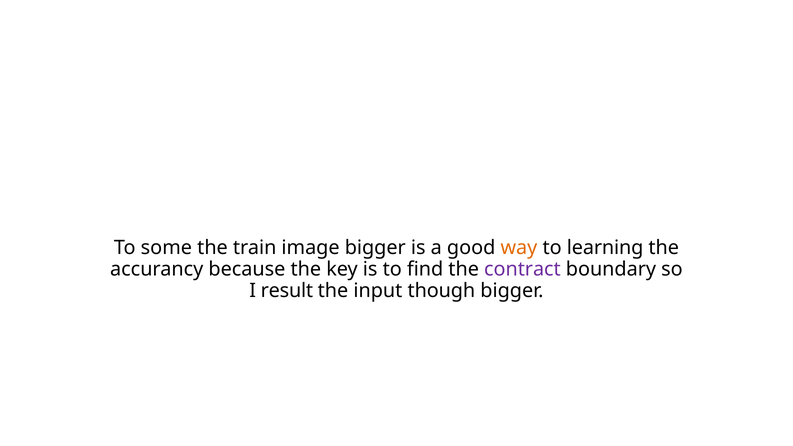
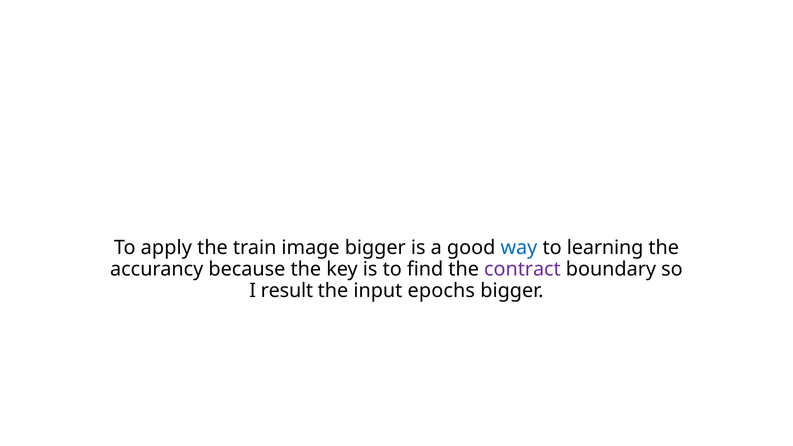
some: some -> apply (166, 248)
way colour: orange -> blue (519, 248)
though: though -> epochs (441, 291)
